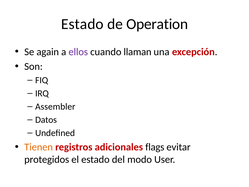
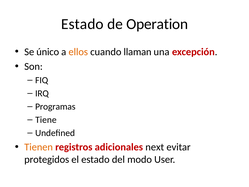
again: again -> único (48, 52)
ellos colour: purple -> orange (78, 52)
Assembler: Assembler -> Programas (55, 106)
Datos: Datos -> Tiene (46, 120)
flags: flags -> next (155, 147)
